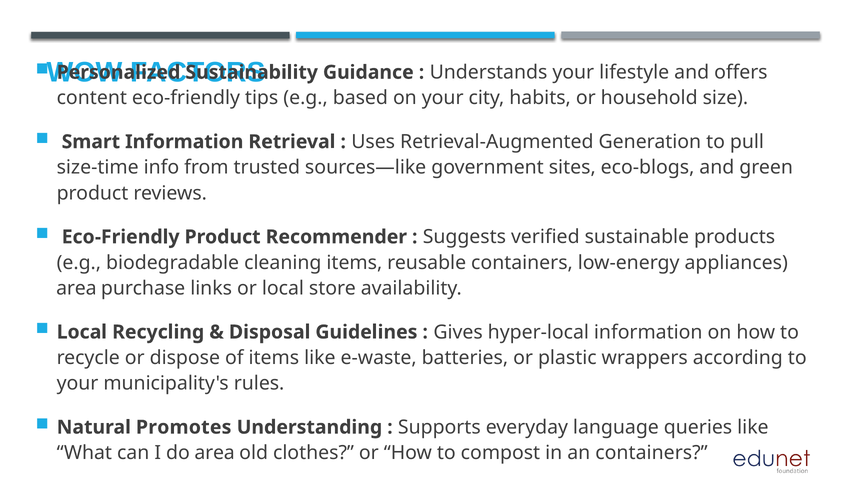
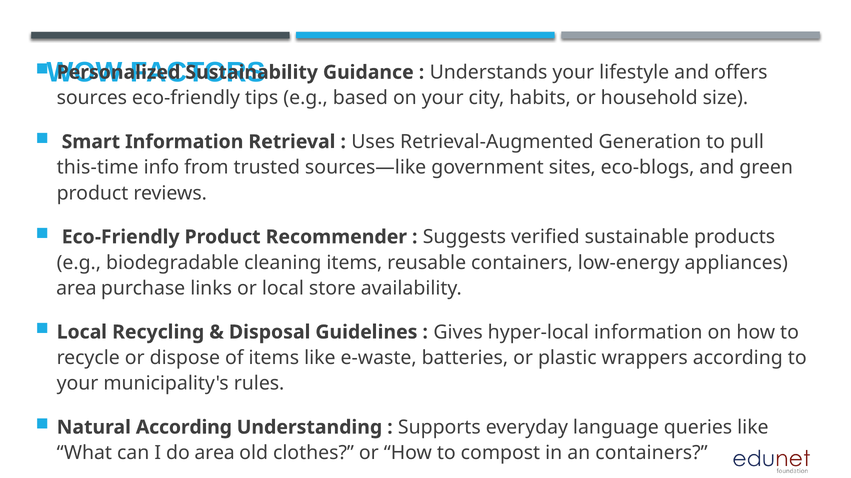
content: content -> sources (92, 98)
size-time: size-time -> this-time (98, 168)
Natural Promotes: Promotes -> According (184, 428)
